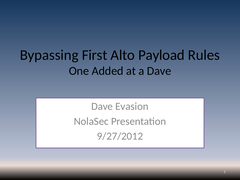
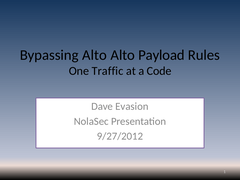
Bypassing First: First -> Alto (94, 55)
Added: Added -> Traffic (108, 71)
a Dave: Dave -> Code (159, 71)
